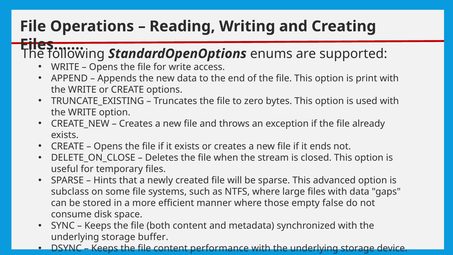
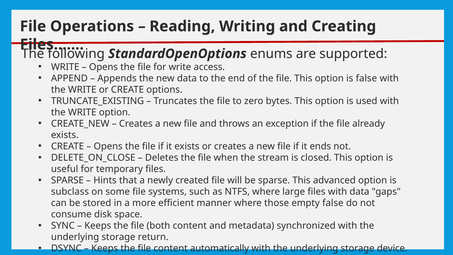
is print: print -> false (366, 78)
buffer: buffer -> return (153, 237)
performance: performance -> automatically (220, 248)
